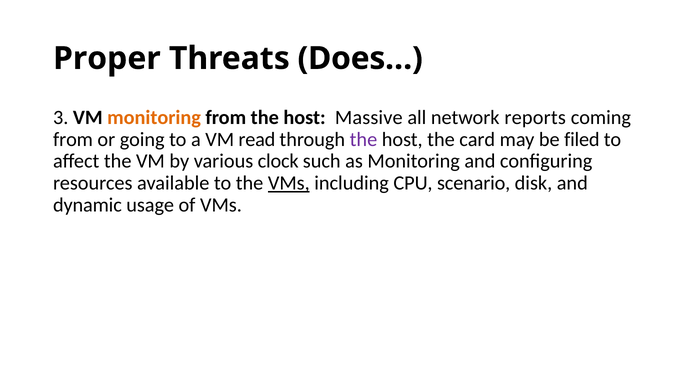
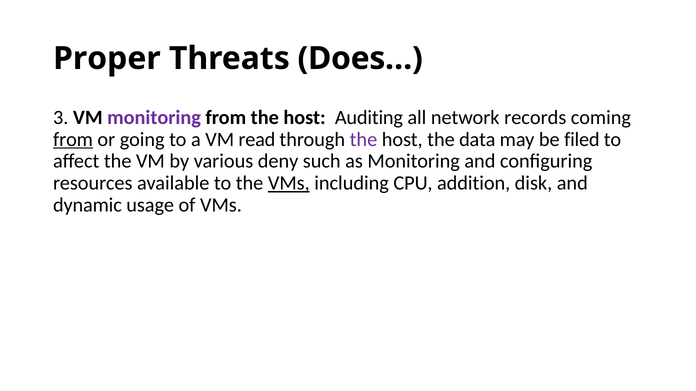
monitoring colour: orange -> purple (154, 118)
Massive: Massive -> Auditing (369, 118)
reports: reports -> records (535, 118)
from underline: none -> present (73, 140)
card: card -> data (477, 140)
clock: clock -> deny (278, 161)
scenario: scenario -> addition (474, 183)
